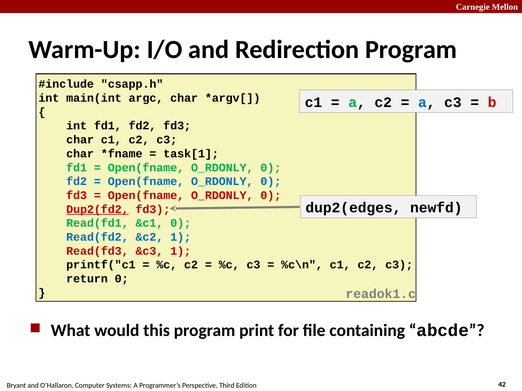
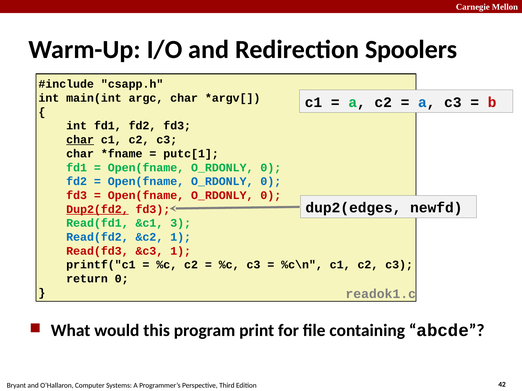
Redirection Program: Program -> Spoolers (411, 50)
char underline: none -> present (80, 140)
task[1: task[1 -> putc[1 (191, 154)
&c1 0: 0 -> 3 (181, 223)
